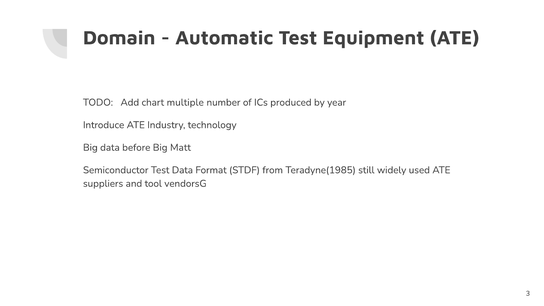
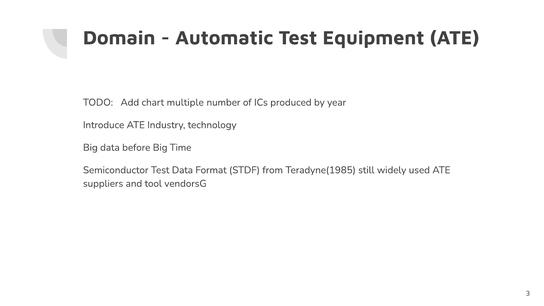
Matt: Matt -> Time (181, 147)
